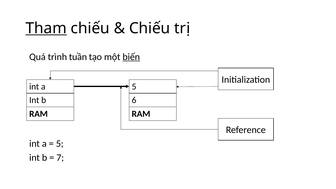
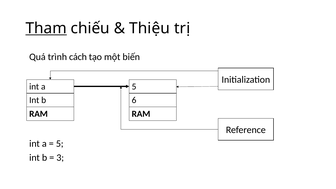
Chiếu: Chiếu -> Thiệu (150, 28)
tuần: tuần -> cách (78, 57)
biến underline: present -> none (131, 57)
7: 7 -> 3 (60, 158)
